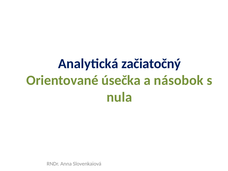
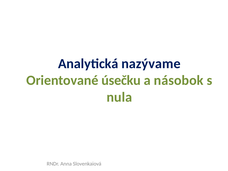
začiatočný: začiatočný -> nazývame (151, 64)
úsečka: úsečka -> úsečku (121, 80)
